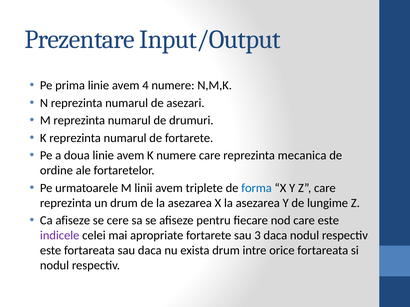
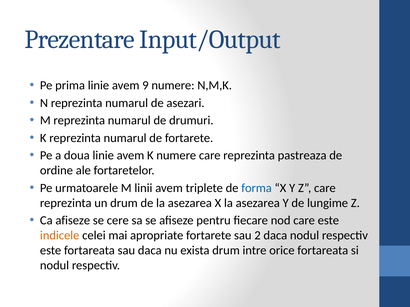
4: 4 -> 9 (145, 86)
mecanica: mecanica -> pastreaza (302, 156)
indicele colour: purple -> orange (60, 236)
3: 3 -> 2 (258, 236)
